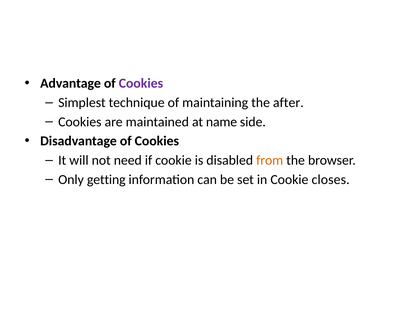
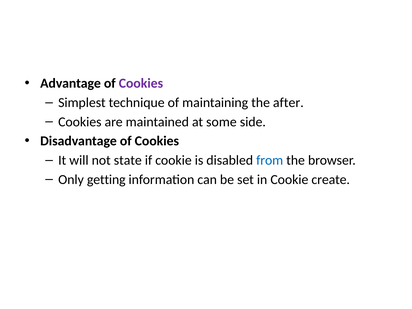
name: name -> some (221, 122)
need: need -> state (128, 160)
from colour: orange -> blue (270, 160)
closes: closes -> create (331, 179)
